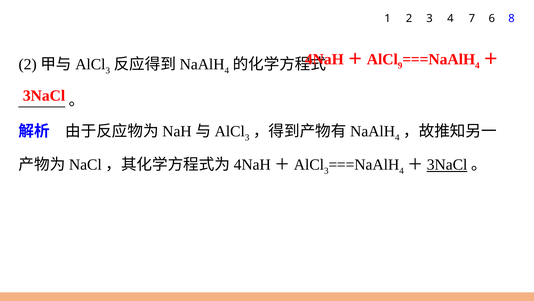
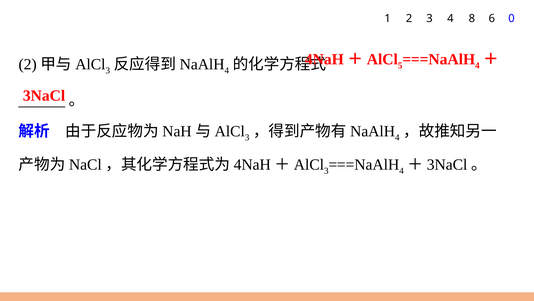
7: 7 -> 8 (472, 19)
8: 8 -> 0 (511, 19)
9: 9 -> 5 (400, 65)
3NaCl underline: present -> none (447, 164)
